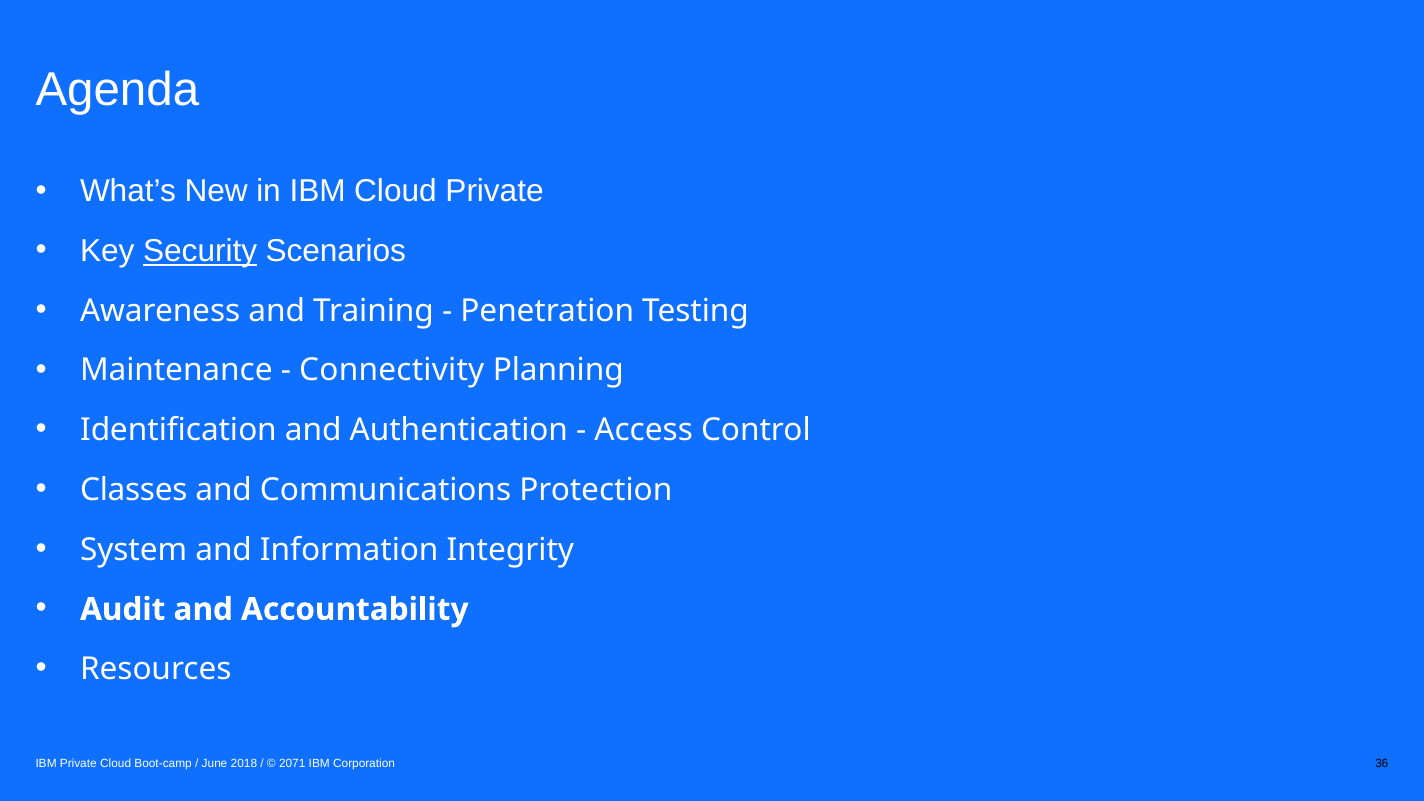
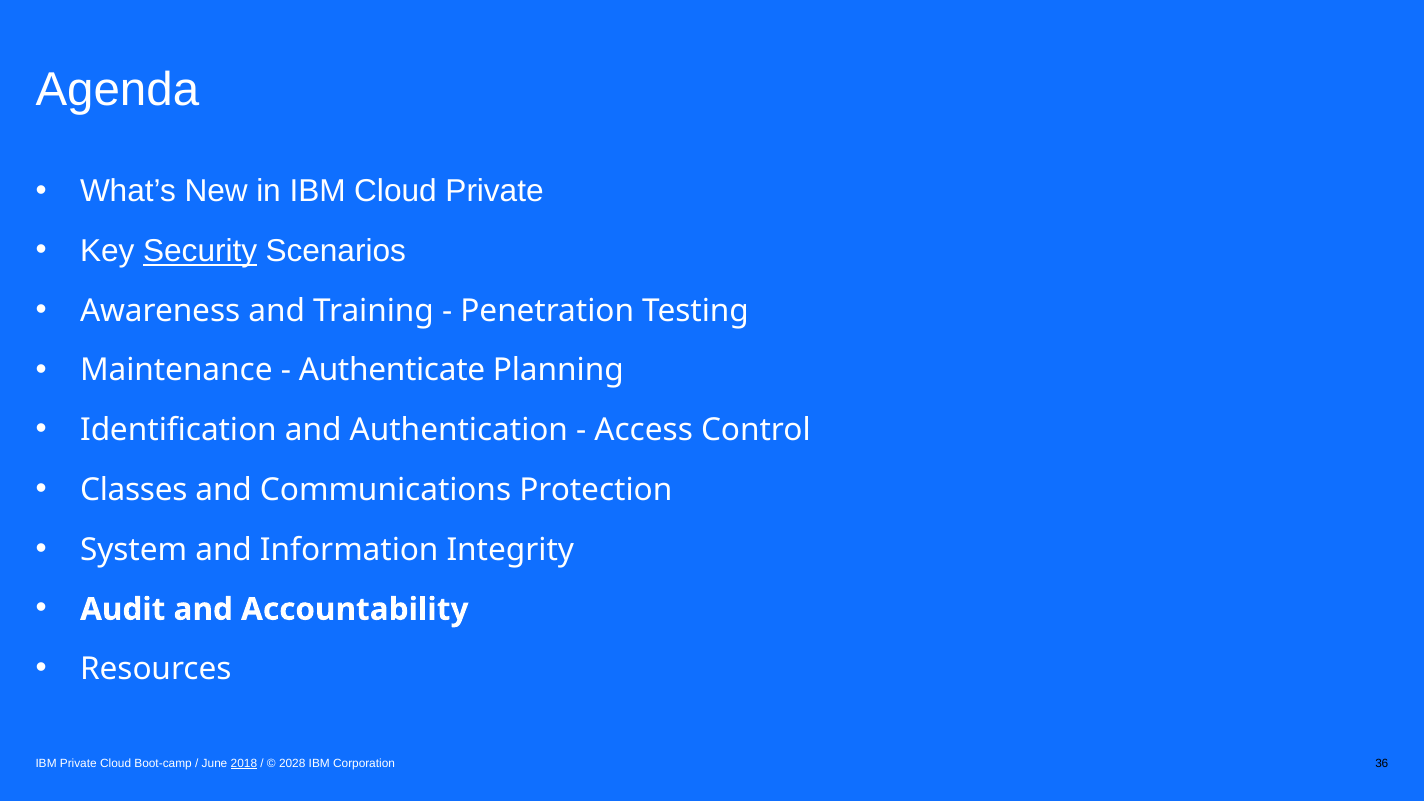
Connectivity: Connectivity -> Authenticate (392, 371)
2018 underline: none -> present (244, 763)
2071: 2071 -> 2028 (292, 763)
